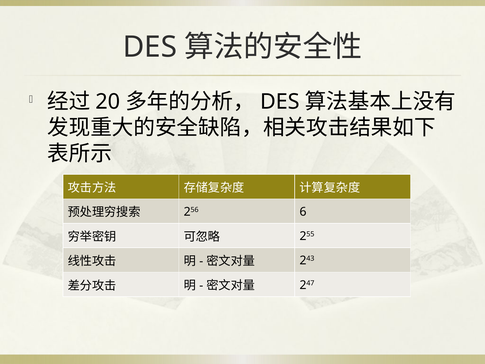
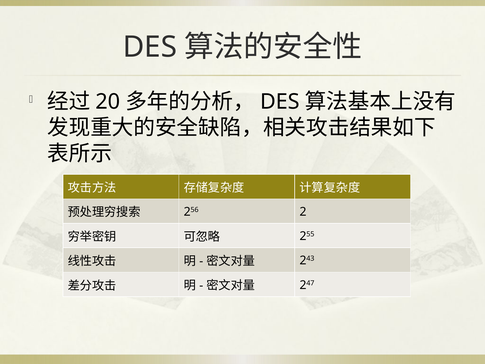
6: 6 -> 2 (303, 212)
